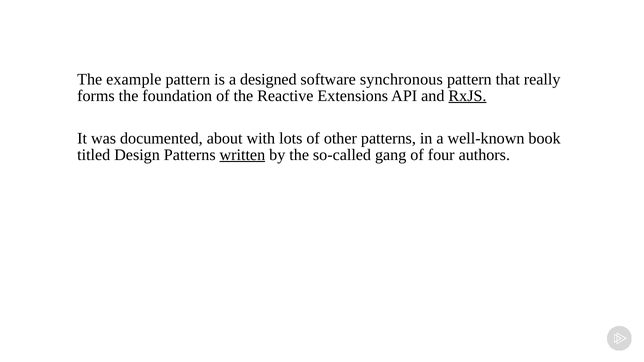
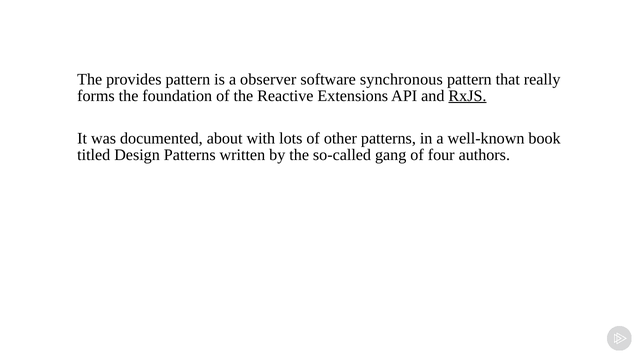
example: example -> provides (134, 80)
designed: designed -> observer (268, 80)
written underline: present -> none (242, 155)
